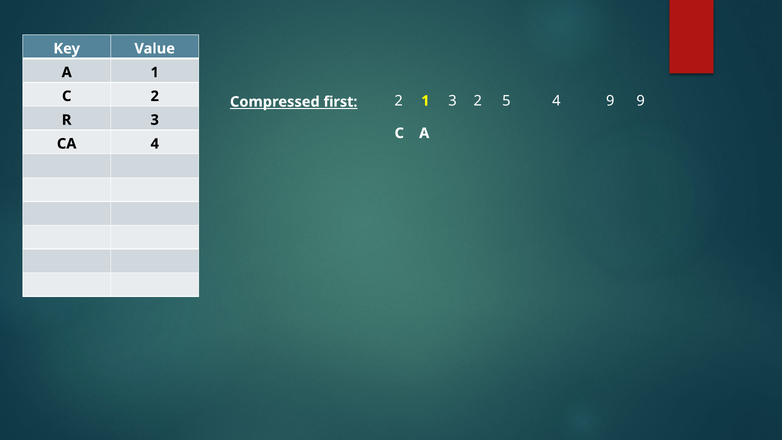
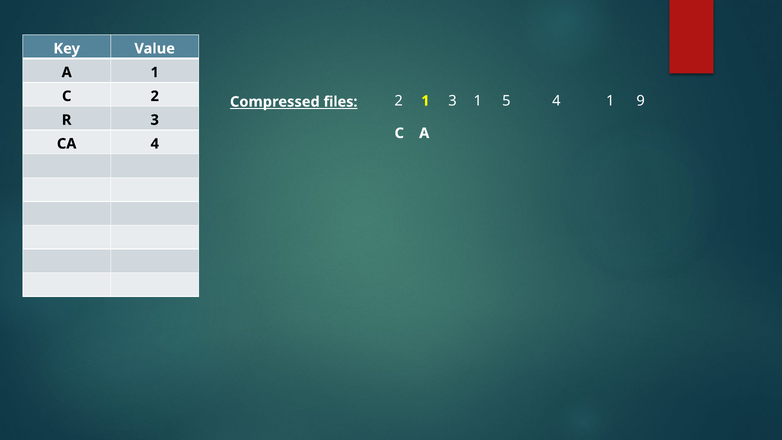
3 2: 2 -> 1 (478, 101)
4 9: 9 -> 1 (610, 101)
first: first -> files (341, 102)
